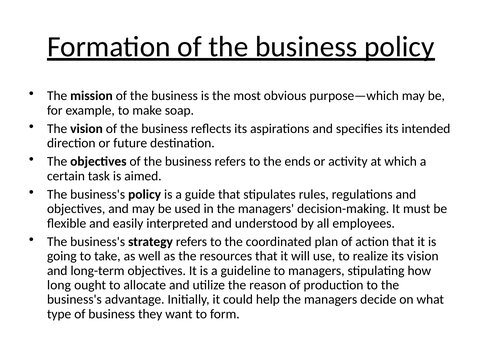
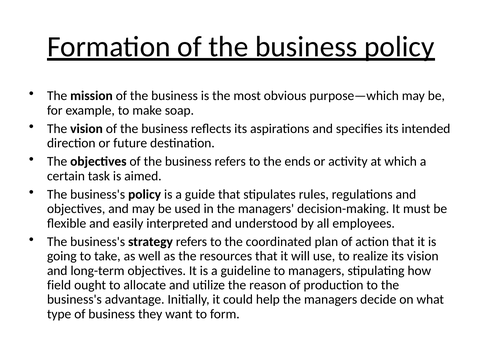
long: long -> field (59, 285)
